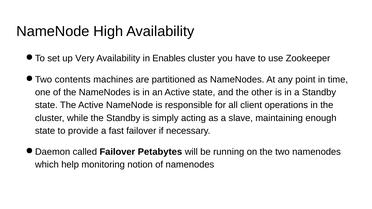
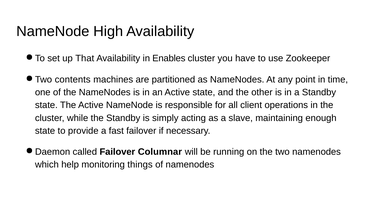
Very: Very -> That (85, 59)
Petabytes: Petabytes -> Columnar (160, 152)
notion: notion -> things (140, 165)
